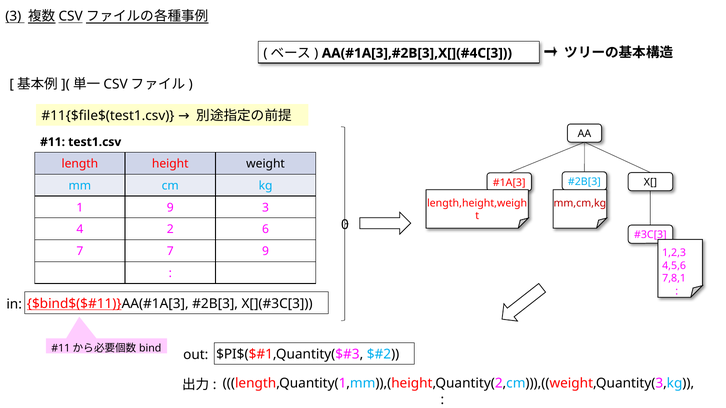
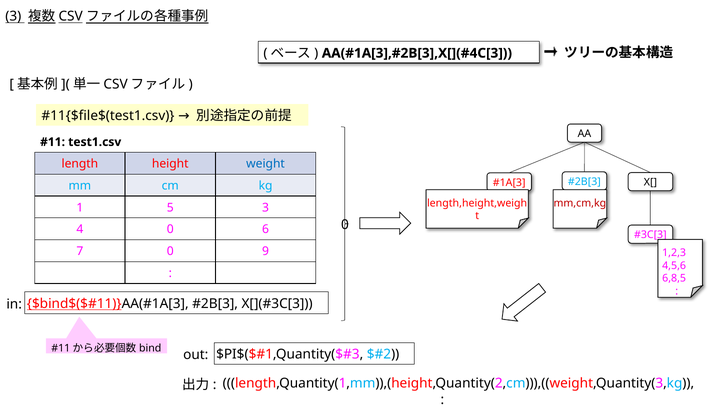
weight colour: black -> blue (266, 164)
1 9: 9 -> 5 (170, 208)
4 2: 2 -> 0 (170, 230)
7 7: 7 -> 0 (170, 252)
7,8,1: 7,8,1 -> 6,8,5 (674, 279)
